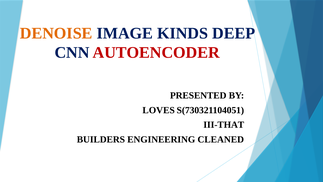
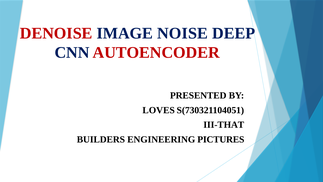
DENOISE colour: orange -> red (56, 33)
KINDS: KINDS -> NOISE (182, 33)
CLEANED: CLEANED -> PICTURES (221, 139)
